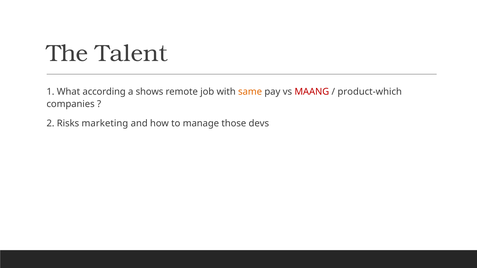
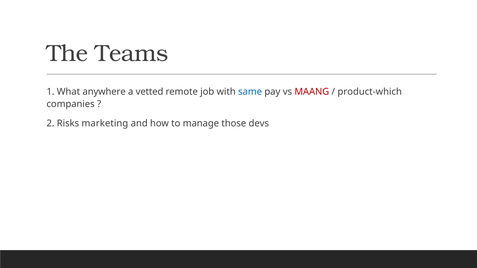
Talent: Talent -> Teams (132, 53)
according: according -> anywhere (104, 92)
shows: shows -> vetted (150, 92)
same colour: orange -> blue (250, 92)
